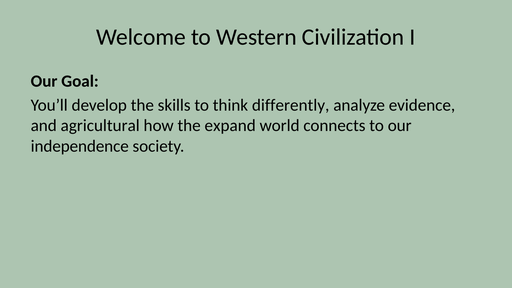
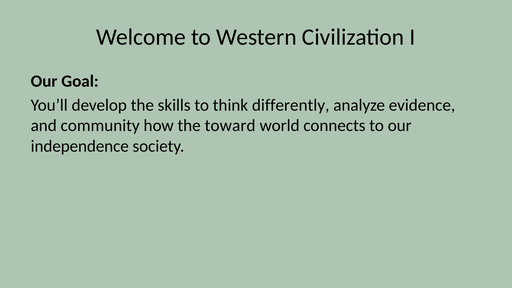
agricultural: agricultural -> community (100, 126)
expand: expand -> toward (230, 126)
